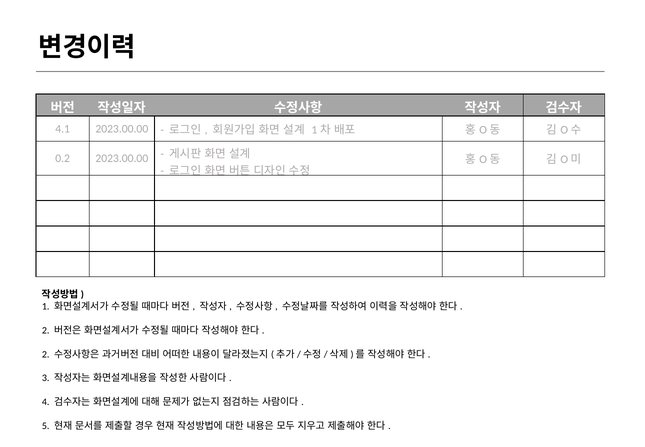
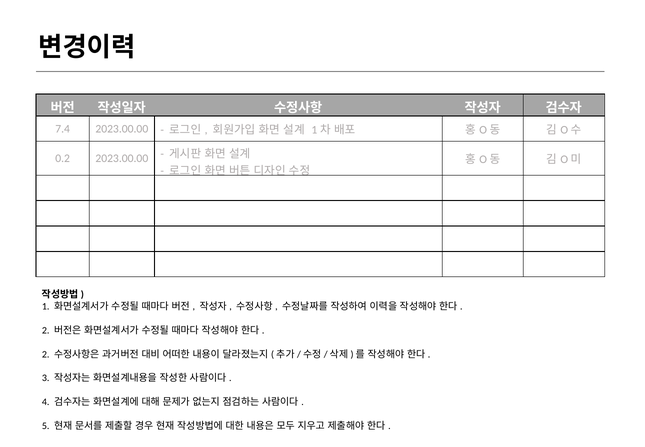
4.1: 4.1 -> 7.4 (63, 129)
